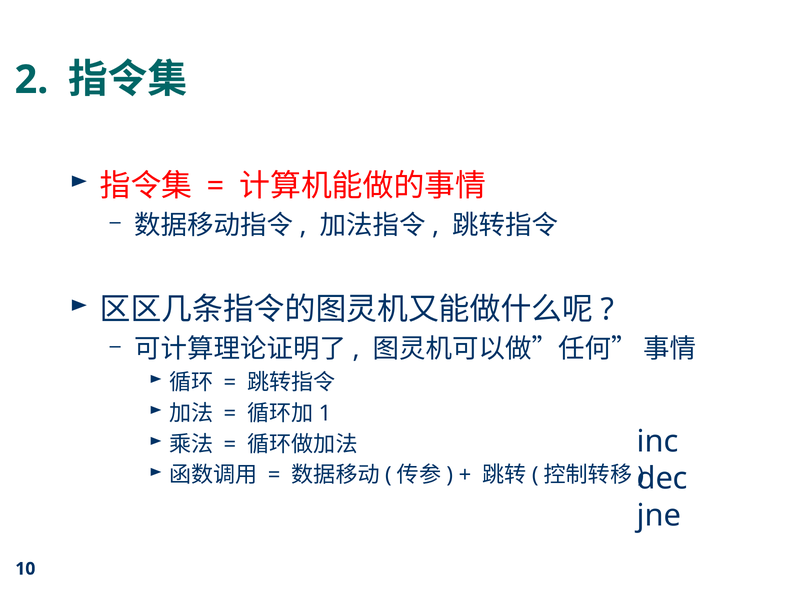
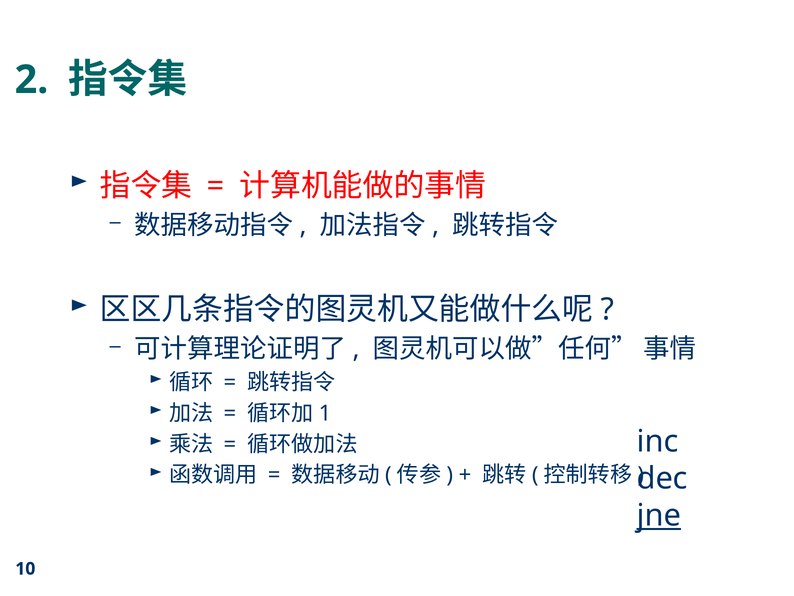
jne underline: none -> present (659, 515)
